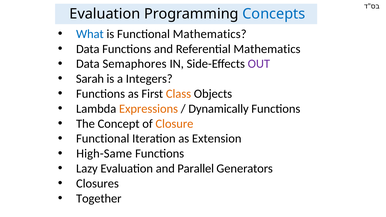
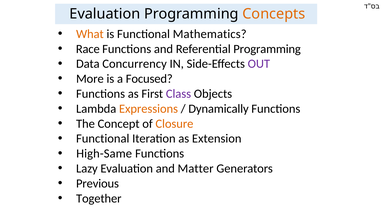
Concepts colour: blue -> orange (274, 14)
What colour: blue -> orange (90, 34)
Data: Data -> Race (88, 49)
Referential Mathematics: Mathematics -> Programming (267, 49)
Semaphores: Semaphores -> Concurrency (135, 64)
Sarah: Sarah -> More (90, 79)
Integers: Integers -> Focused (149, 79)
Class colour: orange -> purple (178, 94)
Parallel: Parallel -> Matter (196, 169)
Closures: Closures -> Previous (97, 184)
